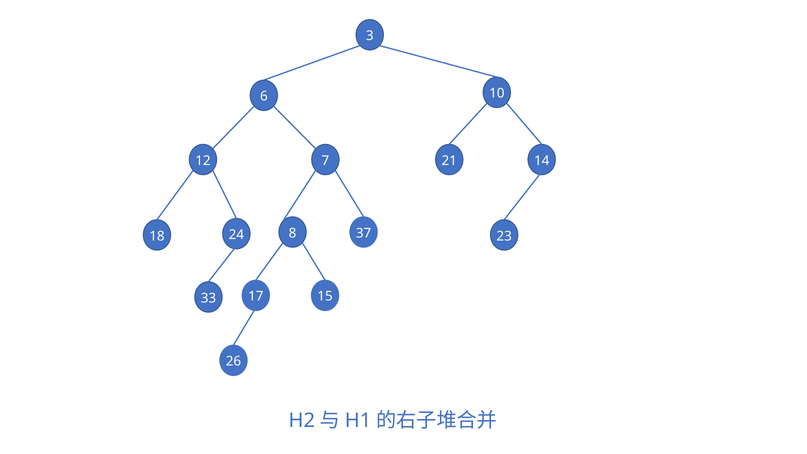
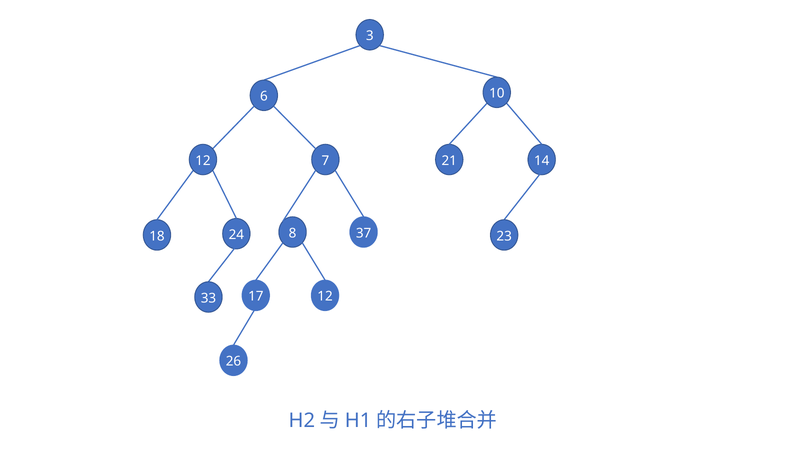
33 15: 15 -> 12 (325, 296)
